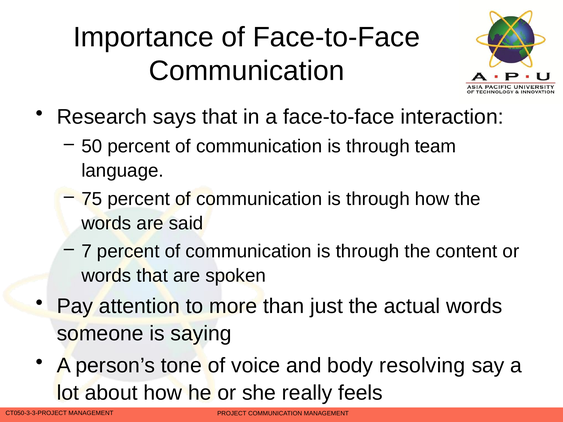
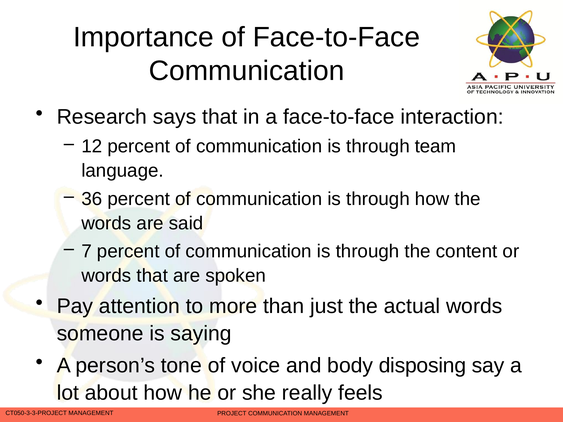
50: 50 -> 12 (92, 146)
75: 75 -> 36 (92, 199)
resolving: resolving -> disposing (422, 366)
